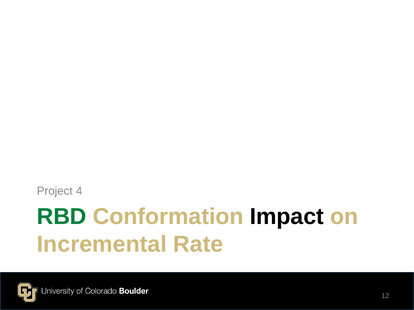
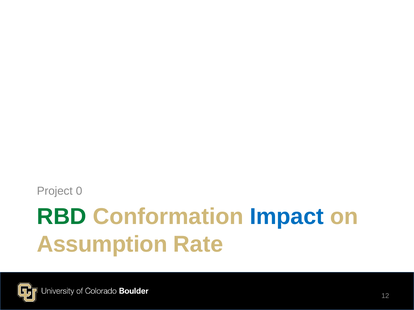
4: 4 -> 0 (79, 191)
Impact colour: black -> blue (287, 217)
Incremental: Incremental -> Assumption (102, 245)
